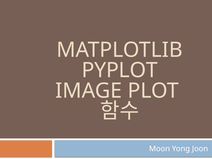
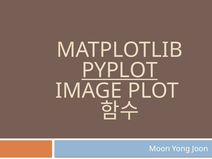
PYPLOT underline: none -> present (120, 70)
